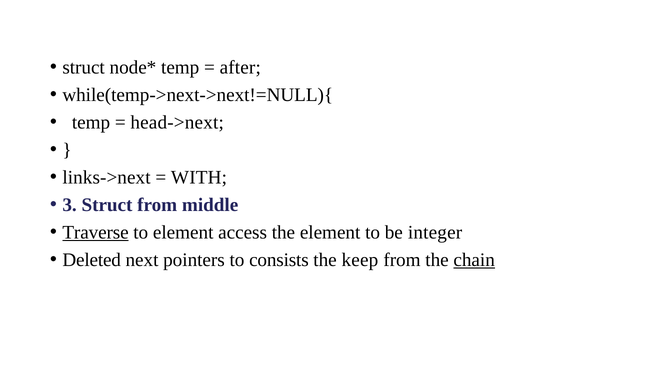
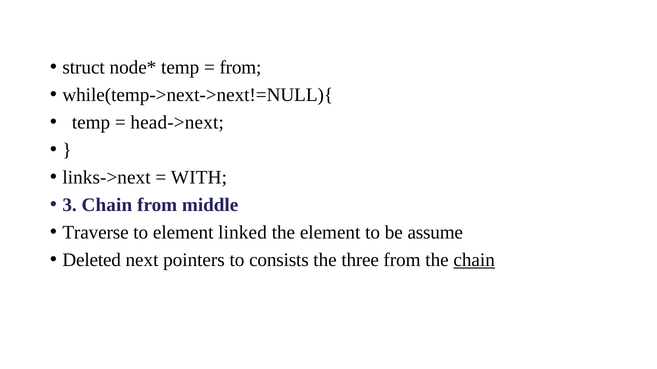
after: after -> from (240, 67)
3 Struct: Struct -> Chain (107, 205)
Traverse underline: present -> none (96, 233)
access: access -> linked (243, 233)
integer: integer -> assume (435, 233)
keep: keep -> three (360, 260)
